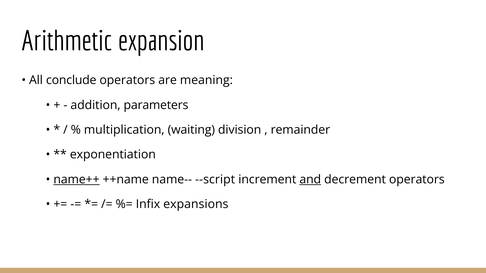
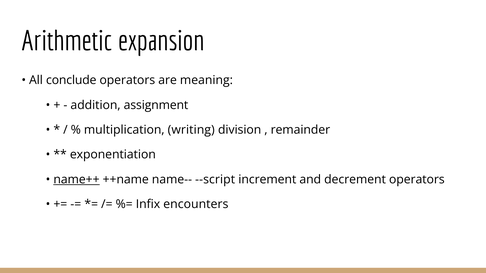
parameters: parameters -> assignment (156, 105)
waiting: waiting -> writing (191, 130)
and underline: present -> none (310, 180)
expansions: expansions -> encounters (196, 205)
